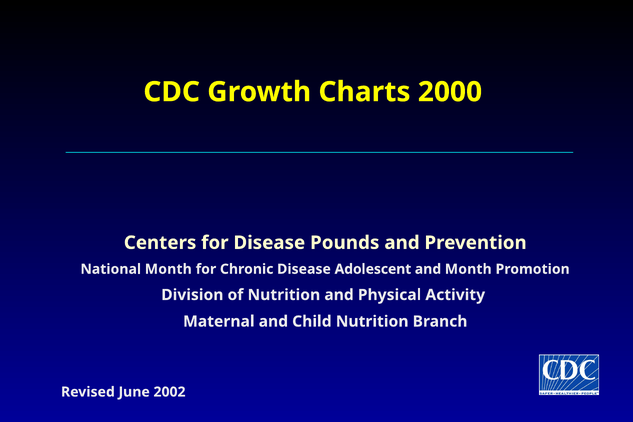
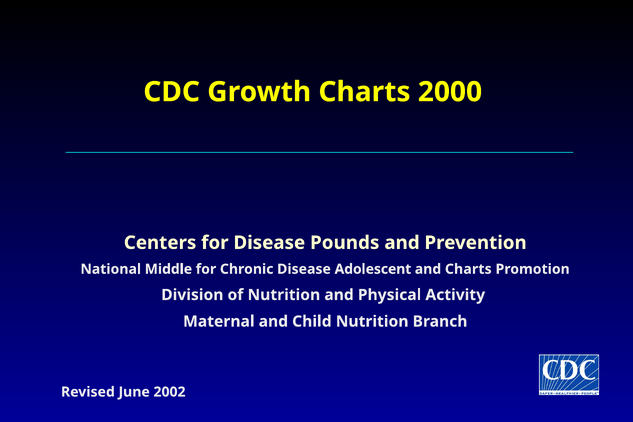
National Month: Month -> Middle (168, 269)
and Month: Month -> Charts (468, 269)
